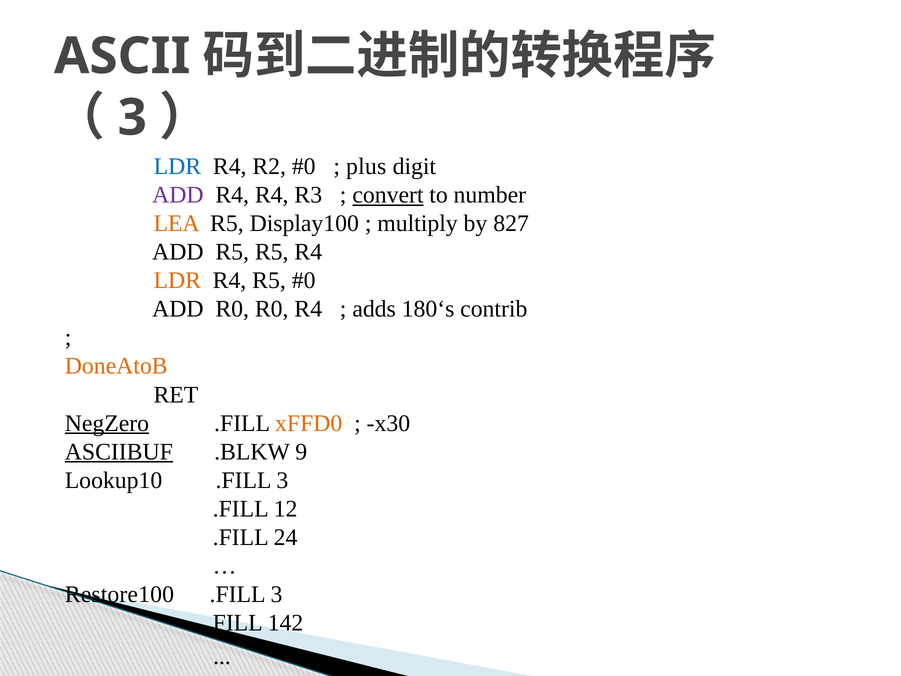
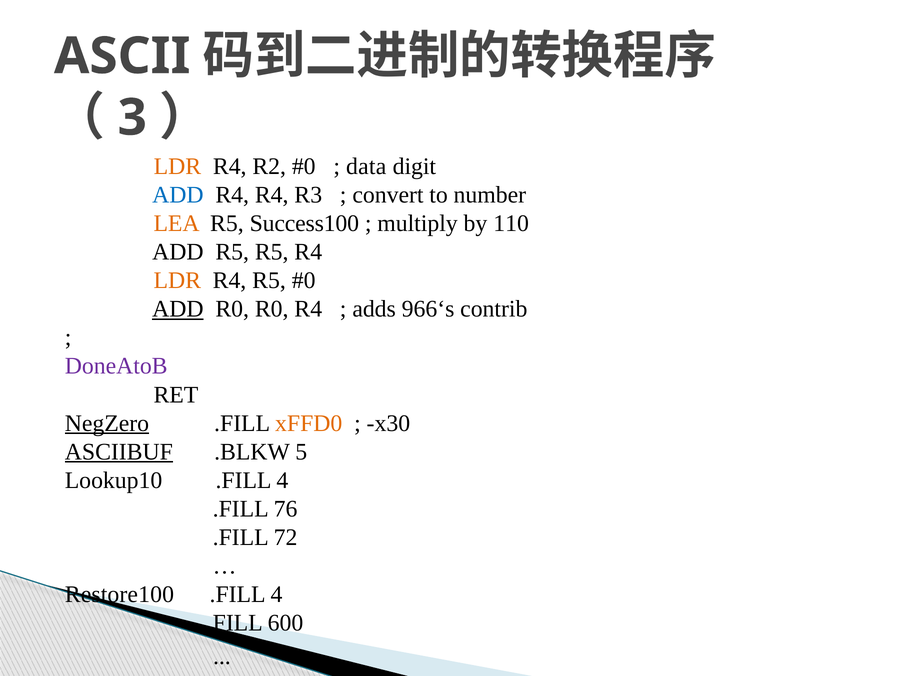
LDR colour: blue -> orange (177, 166)
plus: plus -> data (366, 166)
ADD colour: purple -> blue (178, 195)
convert underline: present -> none (388, 195)
Display100: Display100 -> Success100 (304, 223)
827: 827 -> 110 (511, 223)
ADD underline: none -> present (178, 309)
180‘s: 180‘s -> 966‘s (428, 309)
DoneAtoB colour: orange -> purple (116, 366)
9: 9 -> 5 (301, 452)
Lookup10 .FILL 3: 3 -> 4 (282, 480)
12: 12 -> 76 (286, 509)
24: 24 -> 72 (286, 537)
3: 3 -> 4 (277, 594)
142: 142 -> 600 (286, 623)
